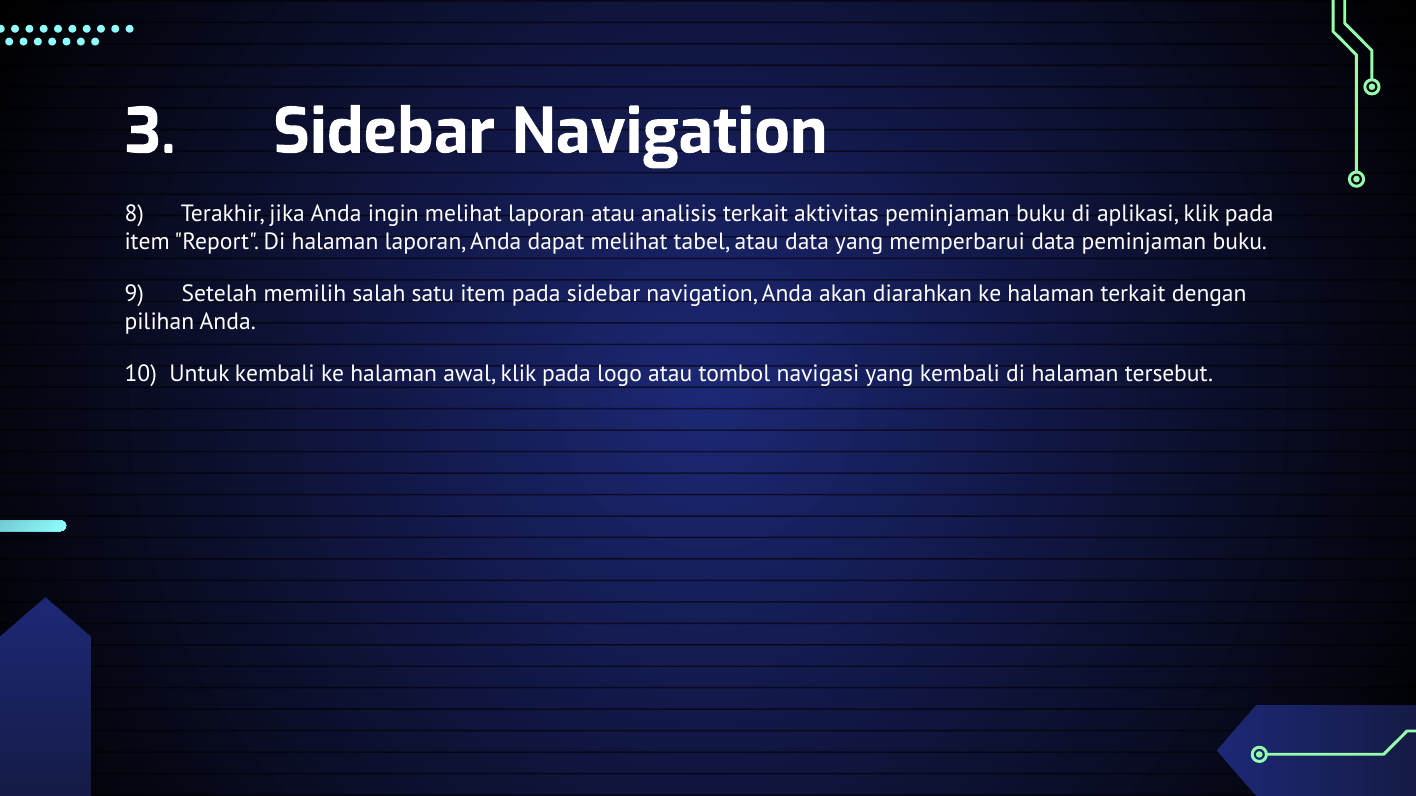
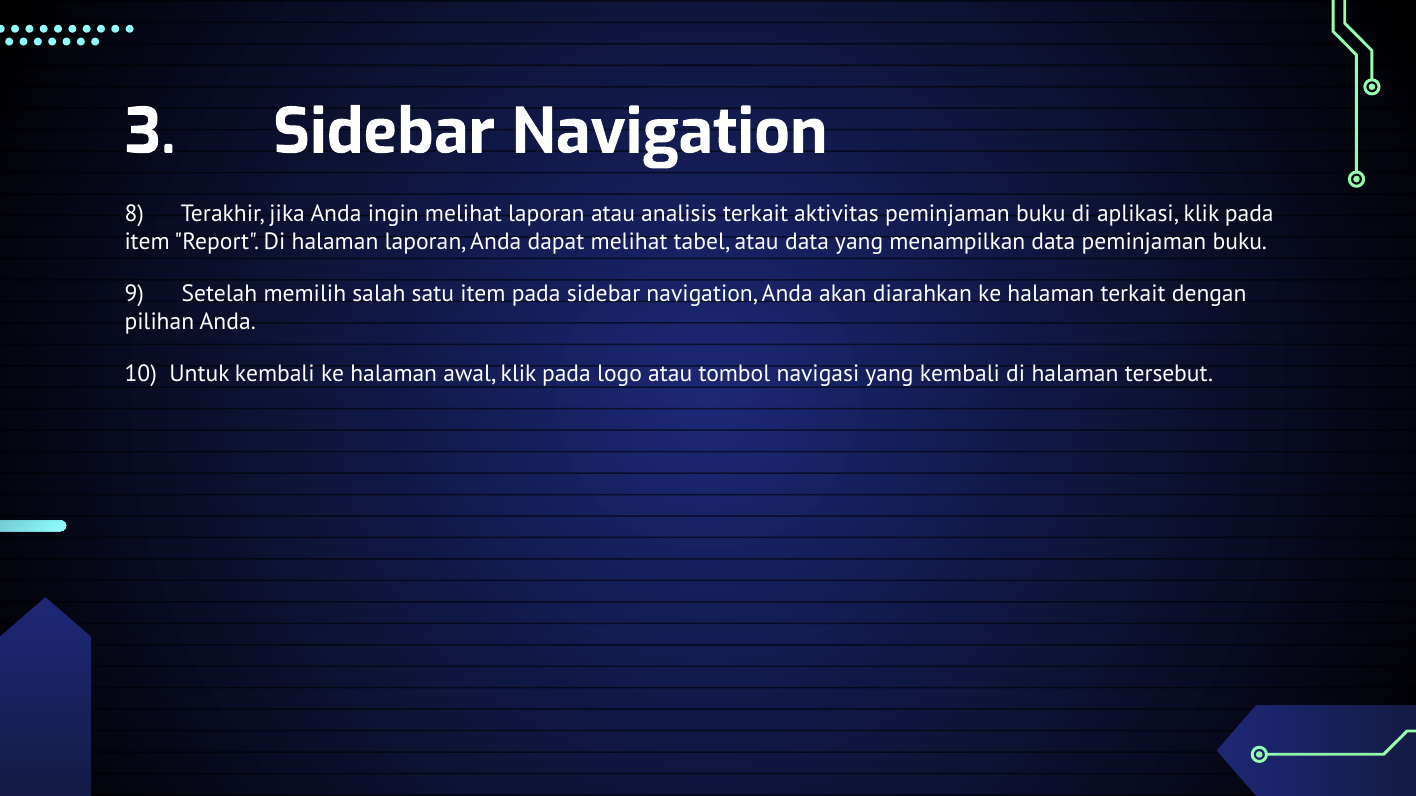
memperbarui: memperbarui -> menampilkan (957, 242)
